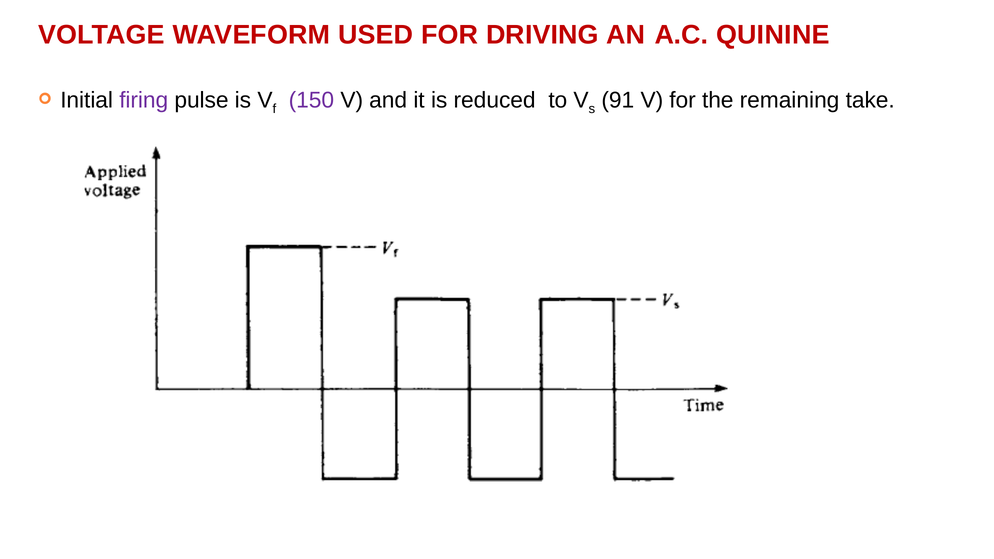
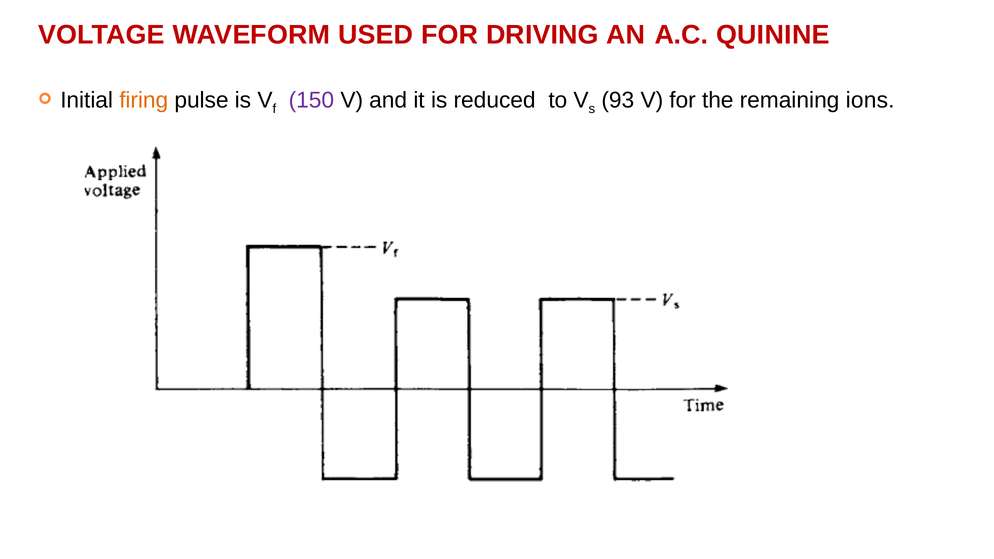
firing colour: purple -> orange (144, 100)
91: 91 -> 93 (618, 100)
take: take -> ions (870, 100)
